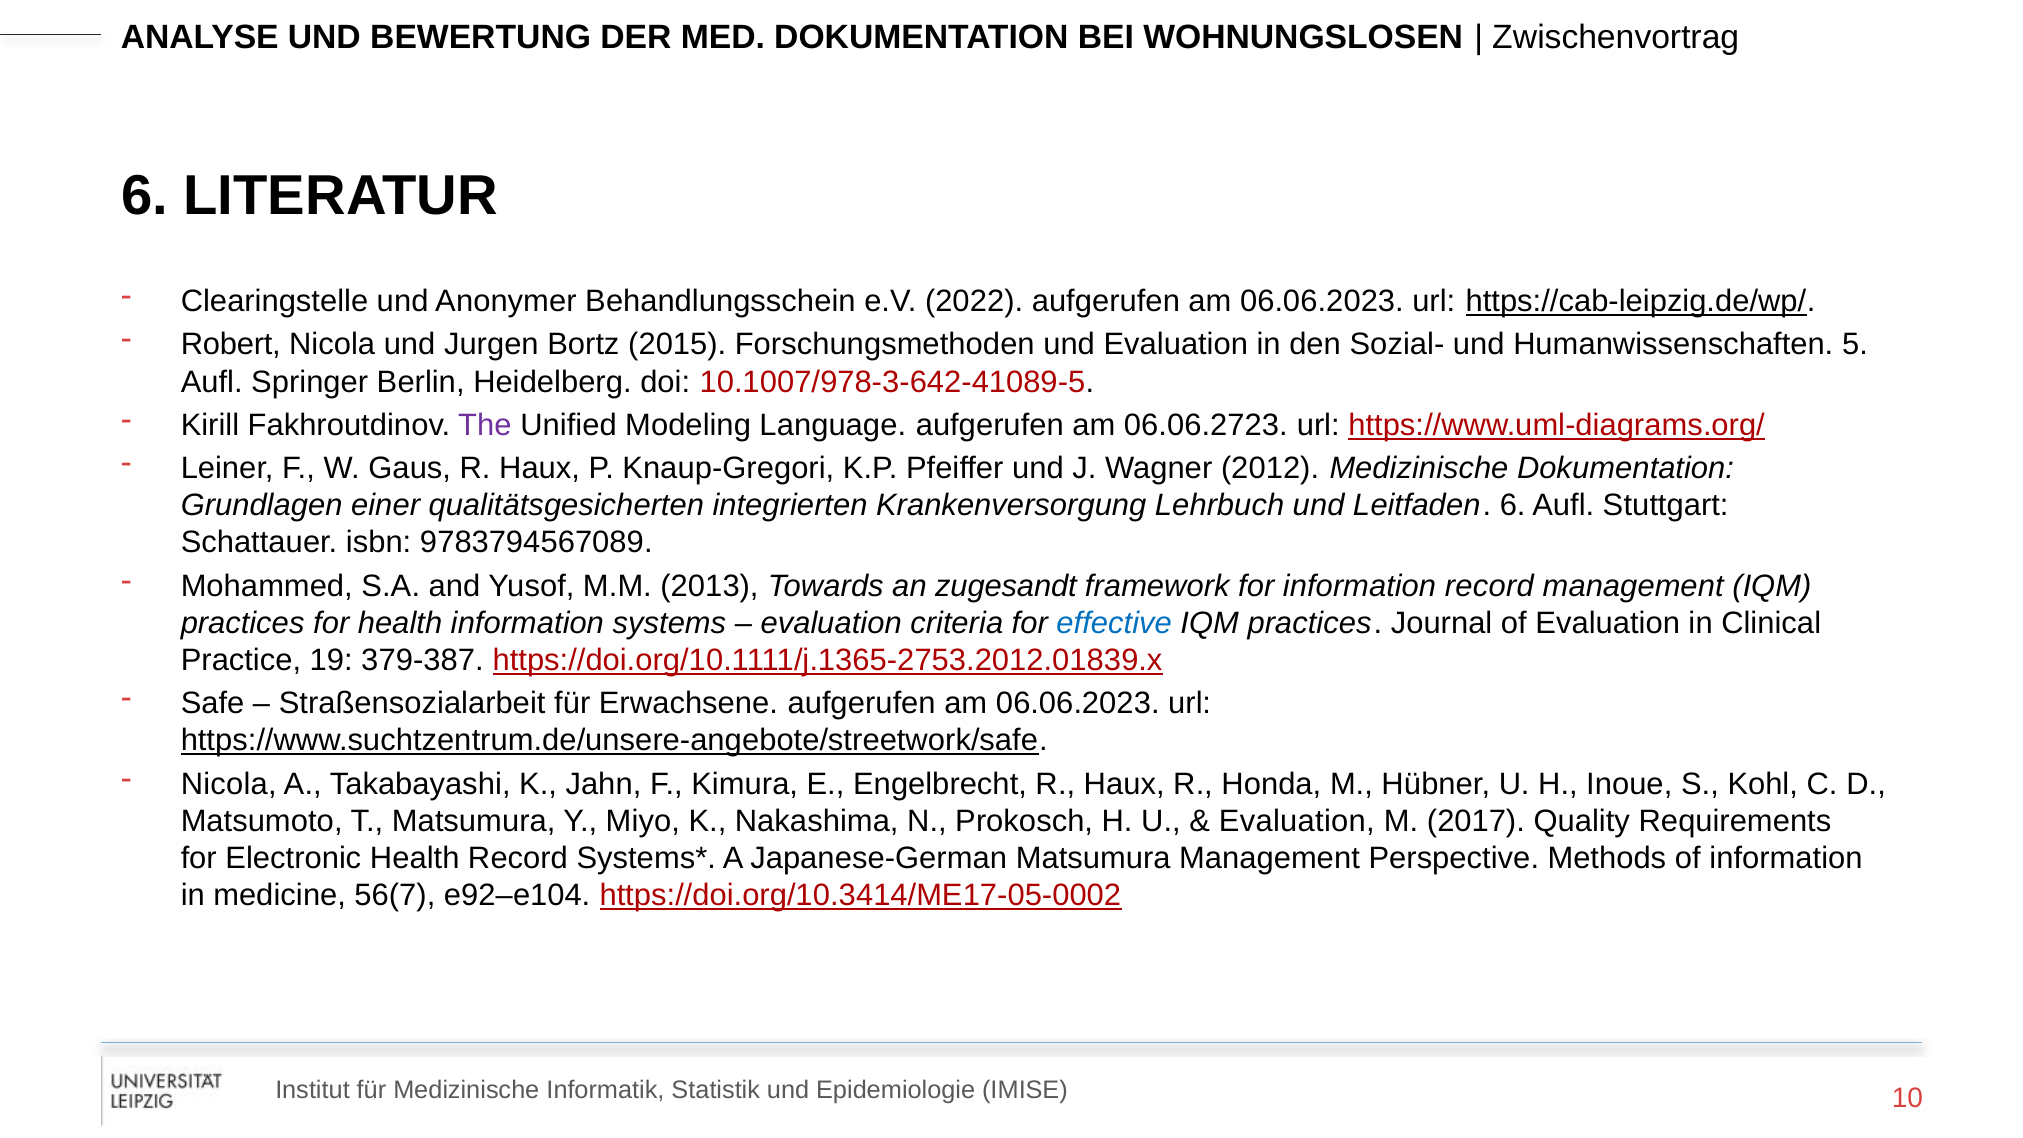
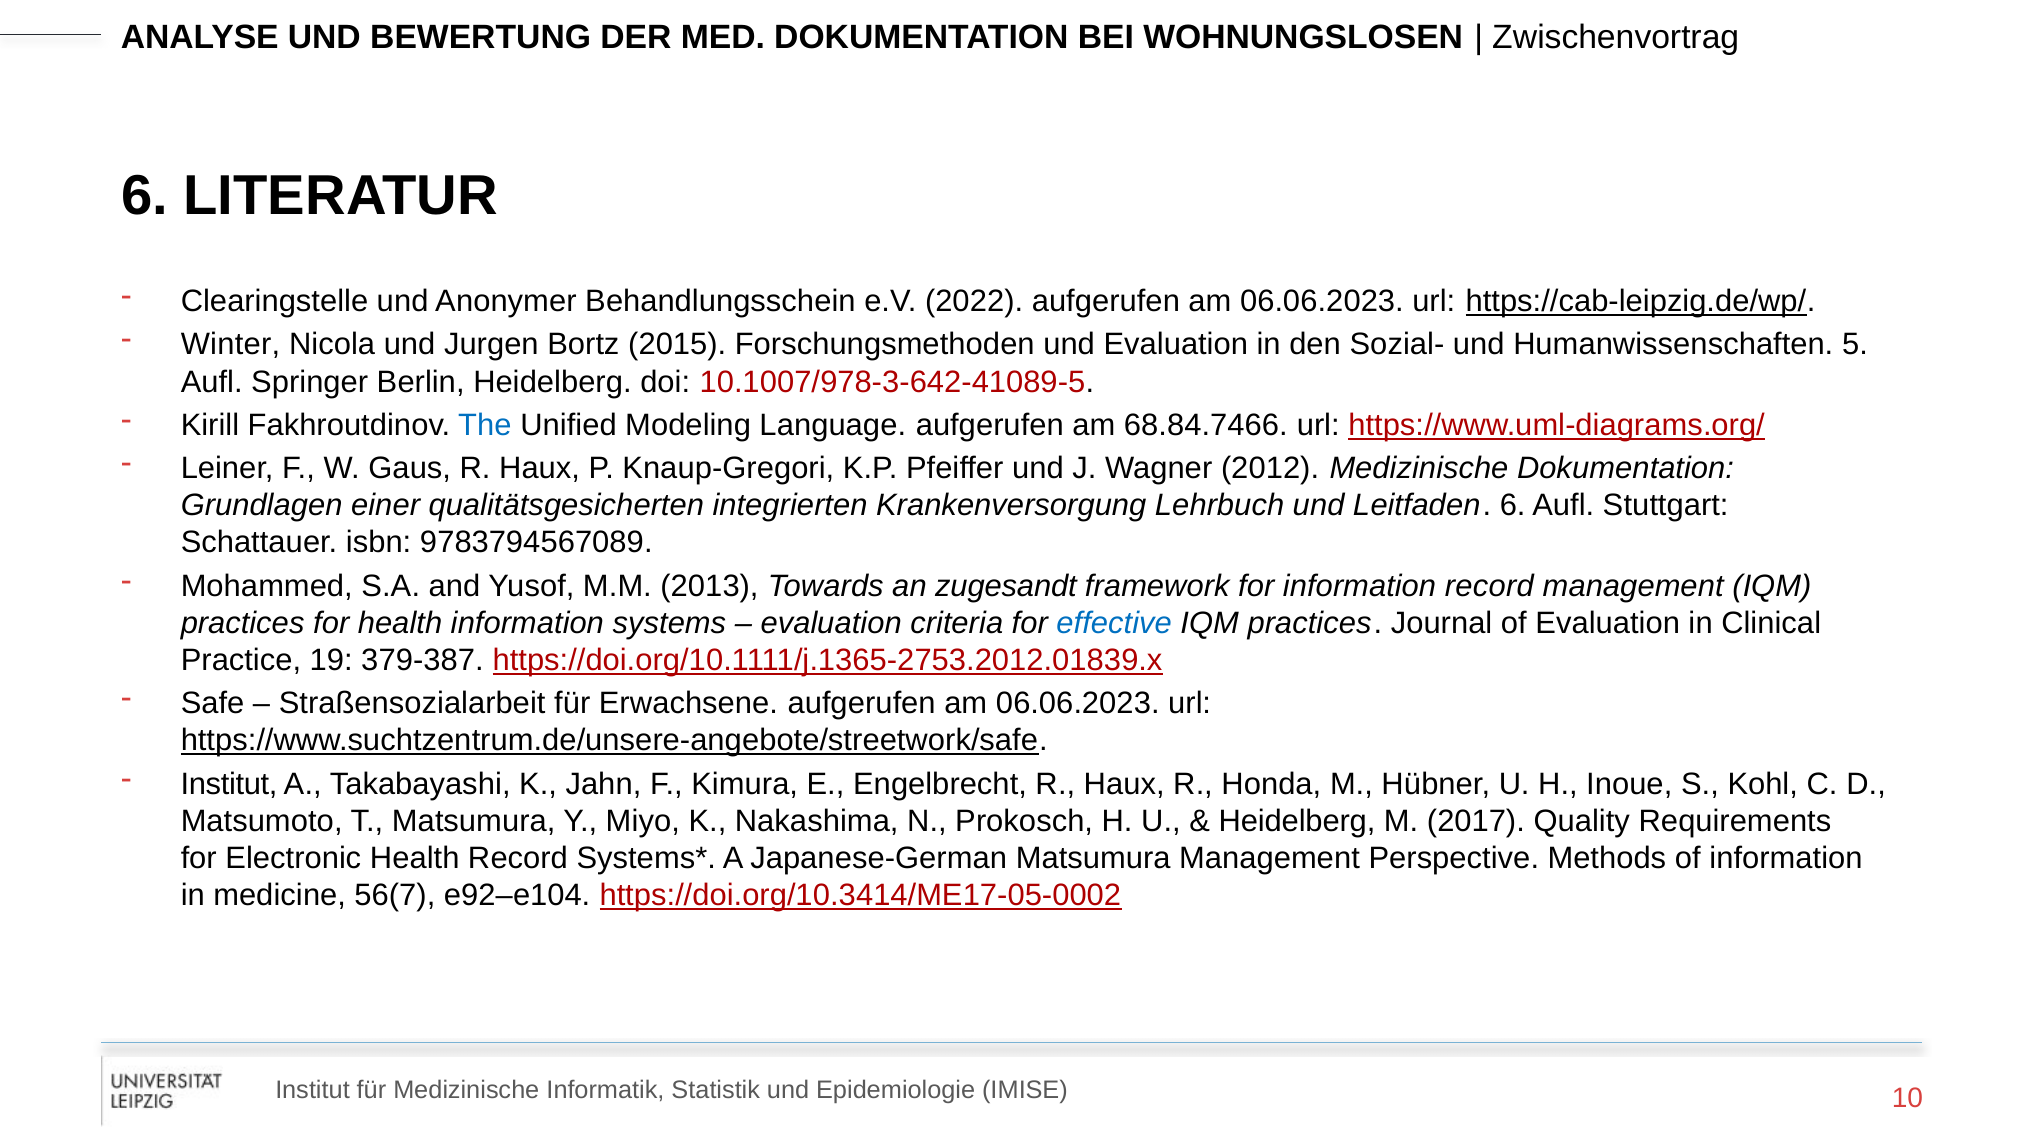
Robert: Robert -> Winter (231, 345)
The colour: purple -> blue (485, 425)
06.06.2723: 06.06.2723 -> 68.84.7466 (1206, 425)
Nicola: Nicola -> Institut (229, 784)
Evaluation: Evaluation -> Heidelberg (1297, 821)
